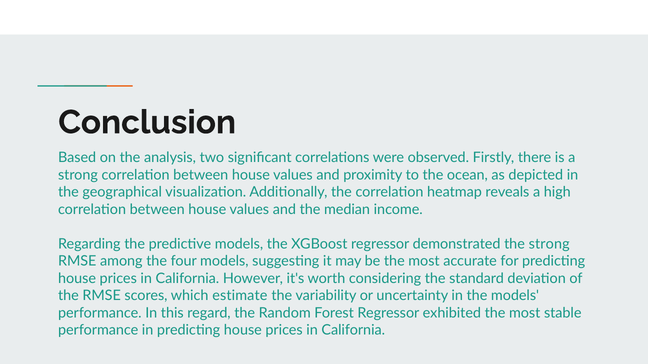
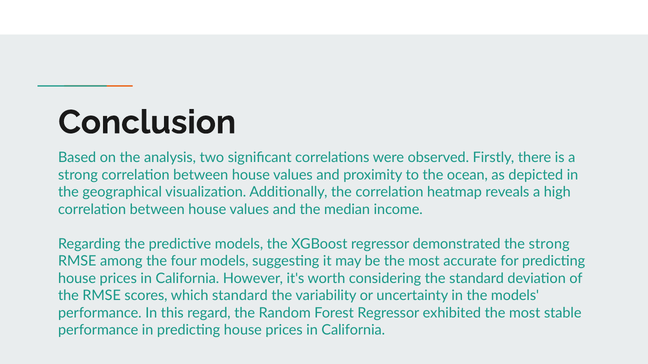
which estimate: estimate -> standard (240, 296)
